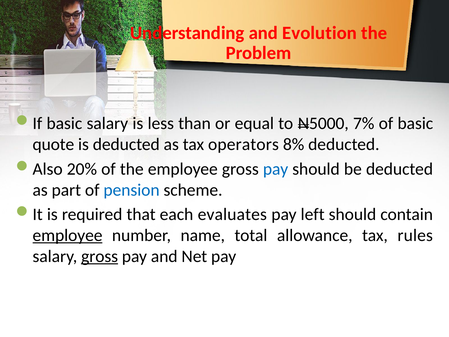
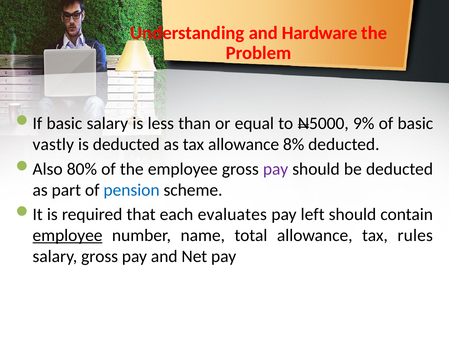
Evolution: Evolution -> Hardware (320, 33)
7%: 7% -> 9% (364, 123)
quote: quote -> vastly (53, 144)
tax operators: operators -> allowance (244, 144)
20%: 20% -> 80% (82, 169)
pay colour: blue -> purple (276, 169)
gross underline: present -> none (100, 256)
